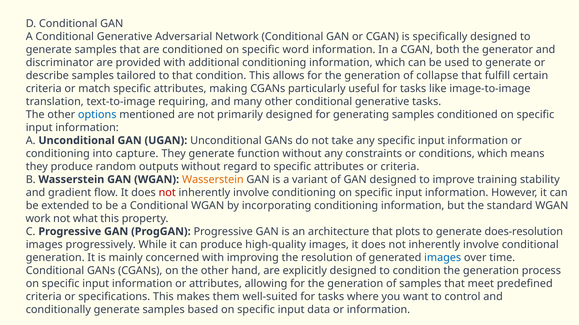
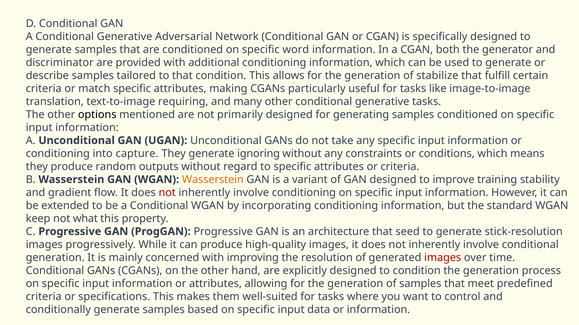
collapse: collapse -> stabilize (437, 76)
options colour: blue -> black (97, 115)
function: function -> ignoring (259, 154)
work: work -> keep (38, 219)
plots: plots -> seed (408, 232)
does-resolution: does-resolution -> stick-resolution (524, 232)
images colour: blue -> red (443, 258)
